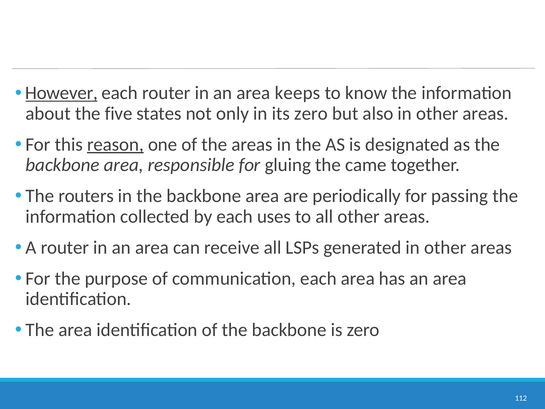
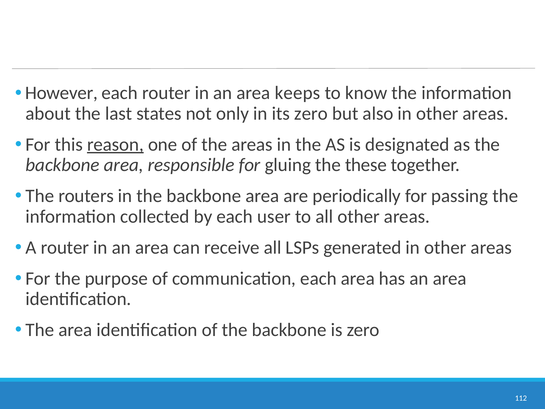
However underline: present -> none (62, 93)
five: five -> last (119, 113)
came: came -> these (366, 165)
uses: uses -> user (274, 216)
